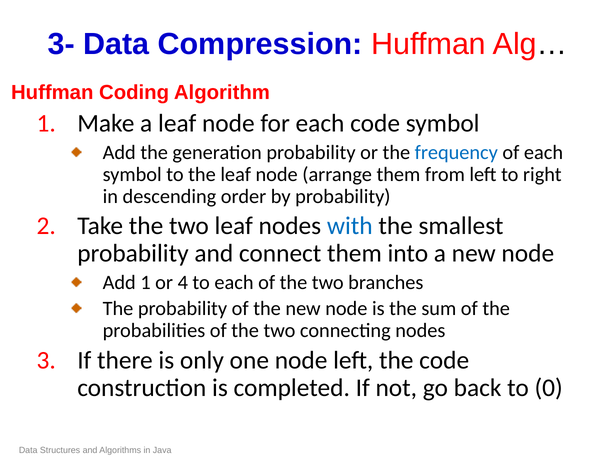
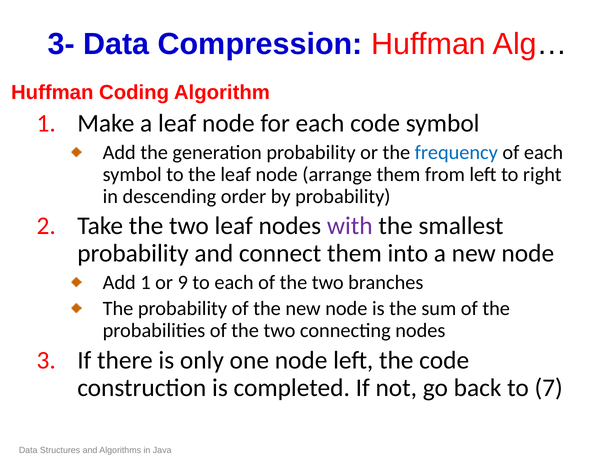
with colour: blue -> purple (350, 226)
4: 4 -> 9 (183, 282)
0: 0 -> 7 (549, 387)
